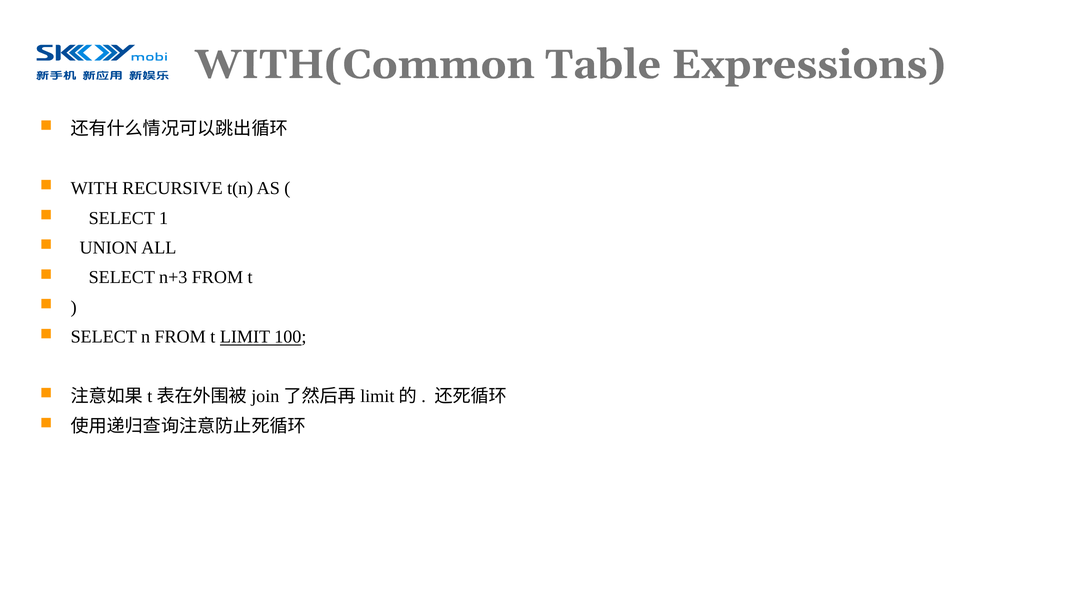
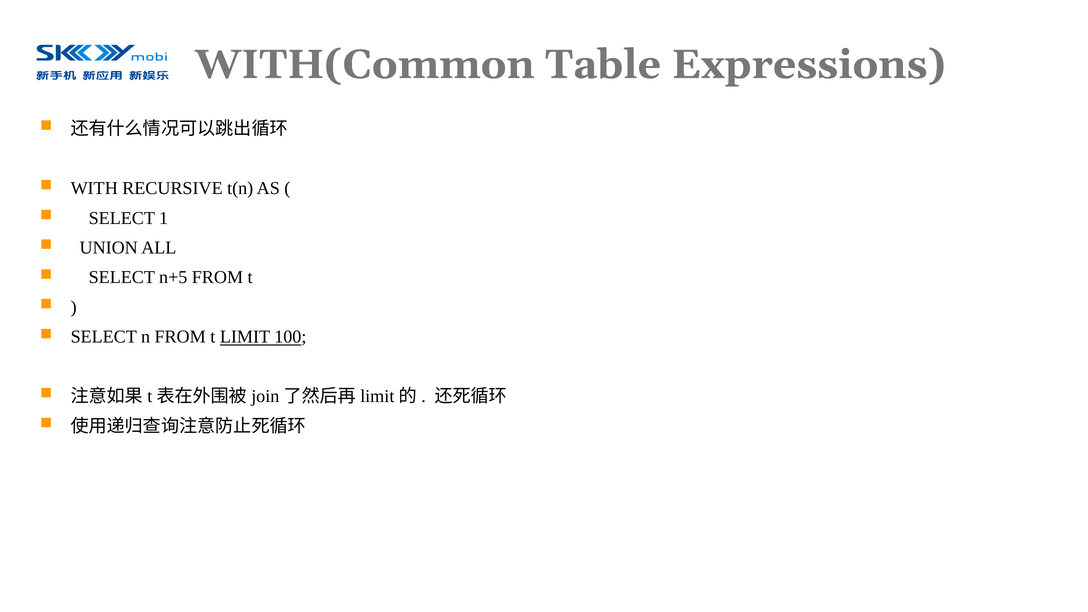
n+3: n+3 -> n+5 (173, 277)
